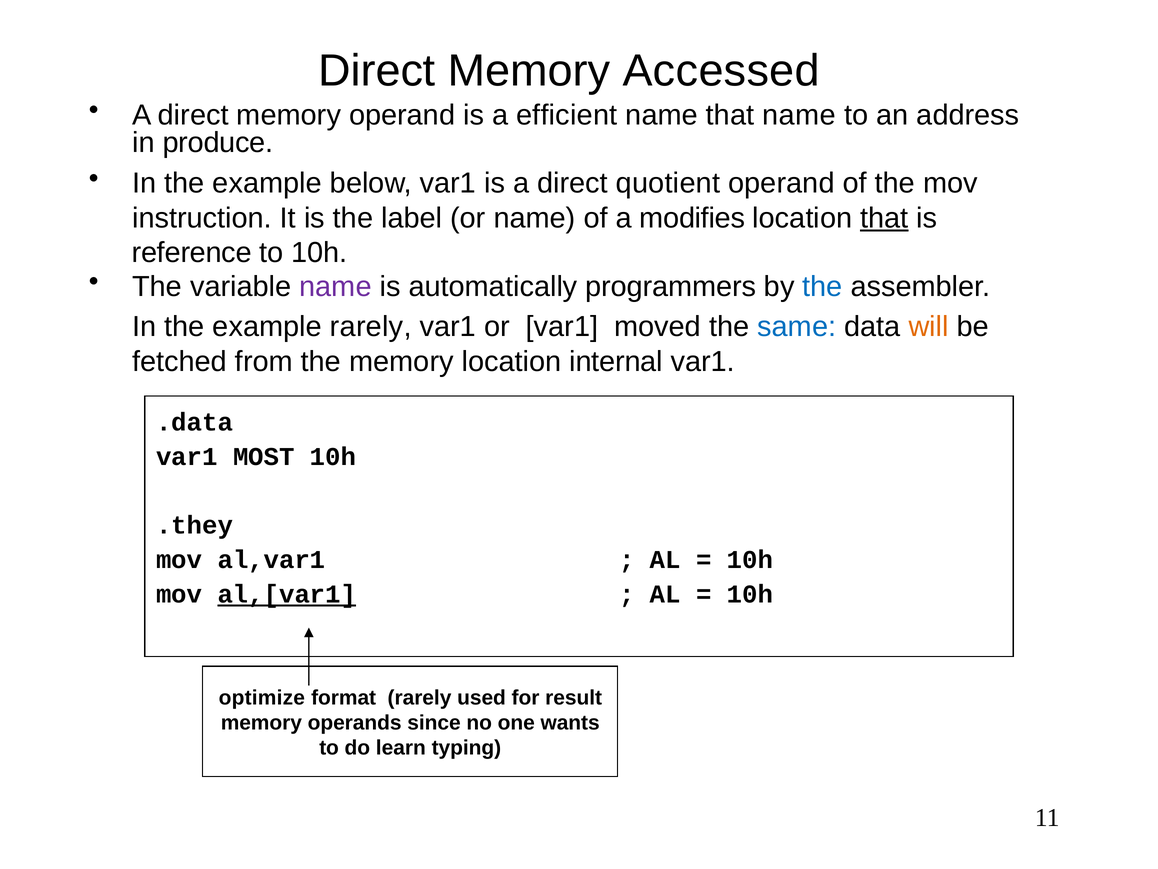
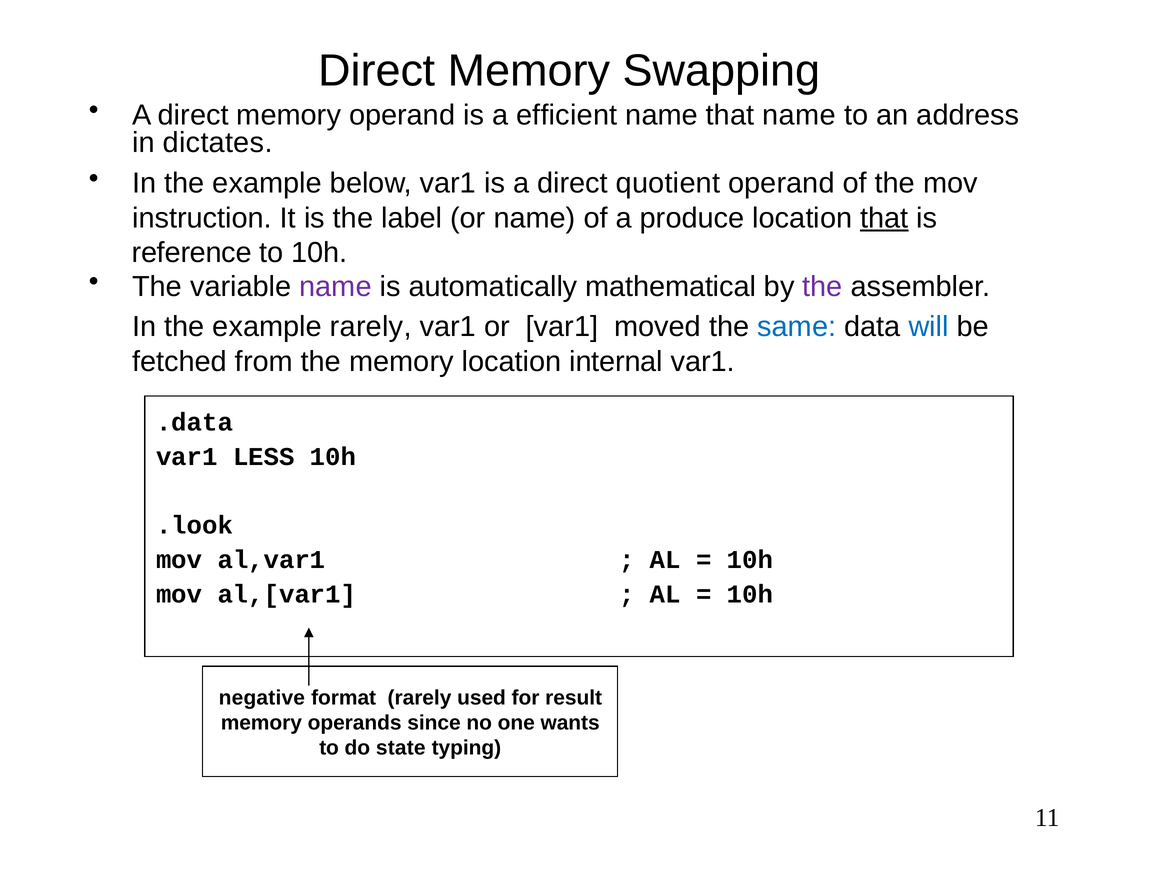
Accessed: Accessed -> Swapping (721, 71)
produce: produce -> dictates (218, 143)
modifies: modifies -> produce (692, 218)
programmers: programmers -> mathematical (671, 286)
the colour: blue -> purple (822, 286)
will colour: orange -> blue (929, 327)
MOST: MOST -> LESS (264, 456)
.they: .they -> .look (195, 525)
al,[var1 underline: present -> none (287, 594)
optimize: optimize -> negative (262, 697)
learn: learn -> state (401, 747)
